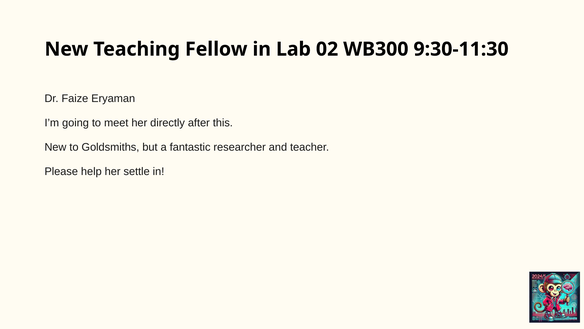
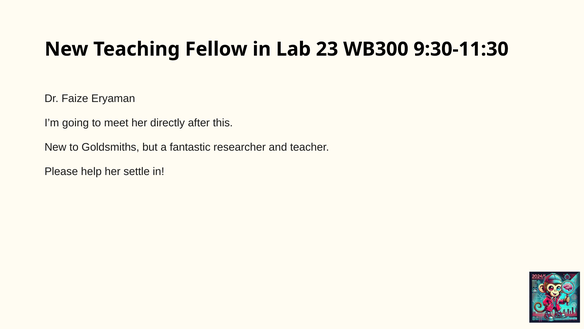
02: 02 -> 23 (327, 49)
